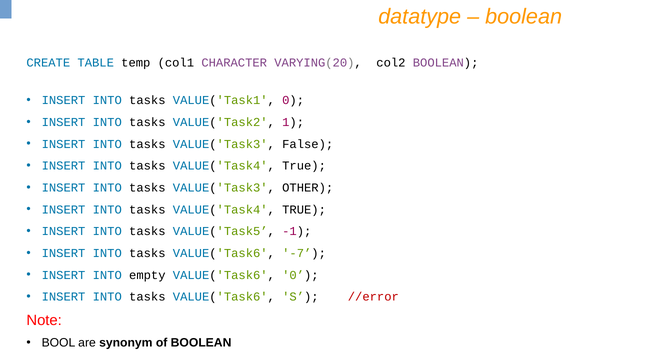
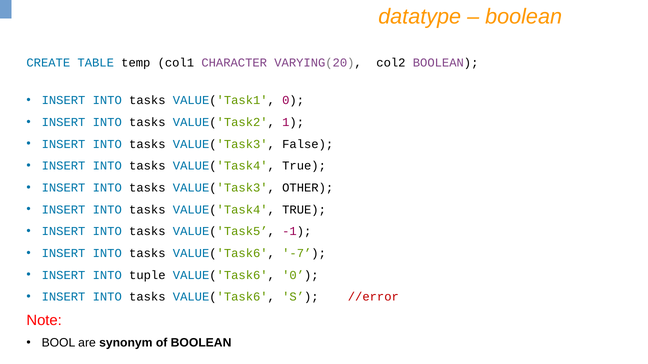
empty: empty -> tuple (147, 275)
